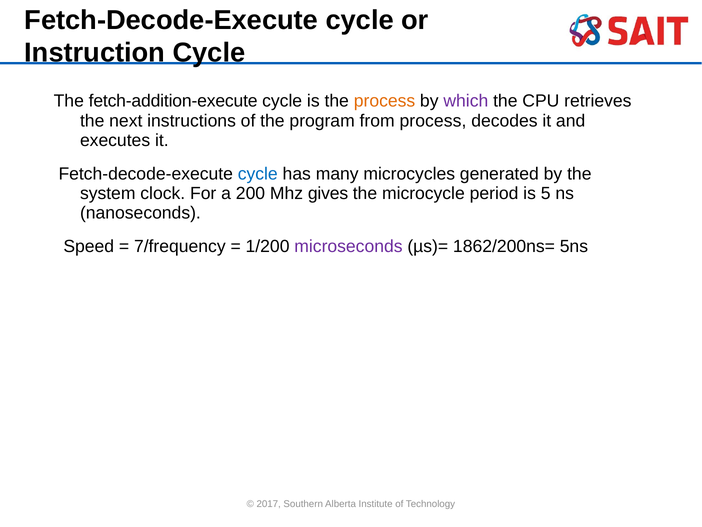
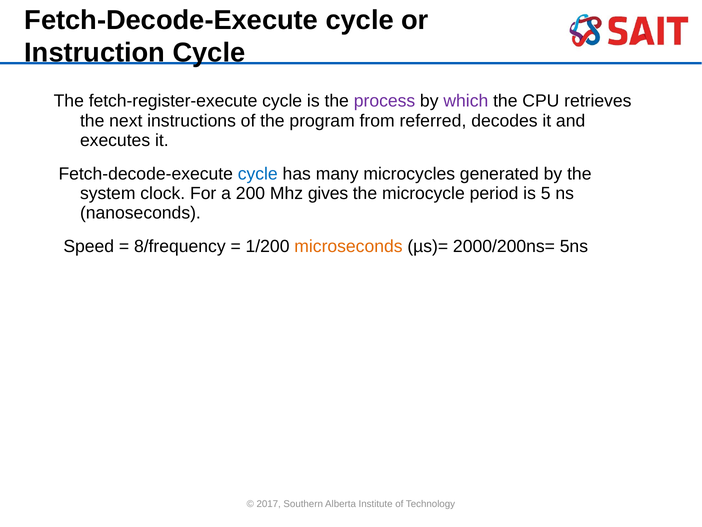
fetch-addition-execute: fetch-addition-execute -> fetch-register-execute (173, 101)
process colour: orange -> purple (385, 101)
from process: process -> referred (433, 121)
7/frequency: 7/frequency -> 8/frequency (180, 246)
microseconds colour: purple -> orange (348, 246)
1862/200ns=: 1862/200ns= -> 2000/200ns= (504, 246)
